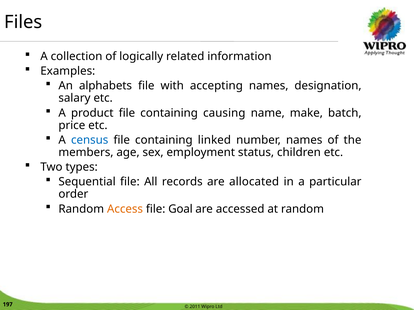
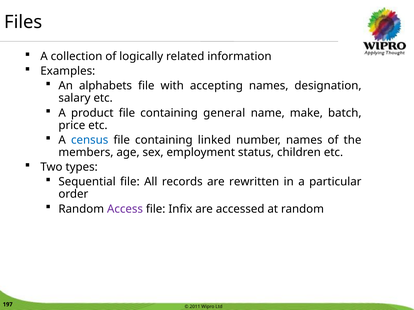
causing: causing -> general (224, 113)
allocated: allocated -> rewritten (254, 182)
Access colour: orange -> purple (125, 209)
Goal: Goal -> Infix (180, 209)
